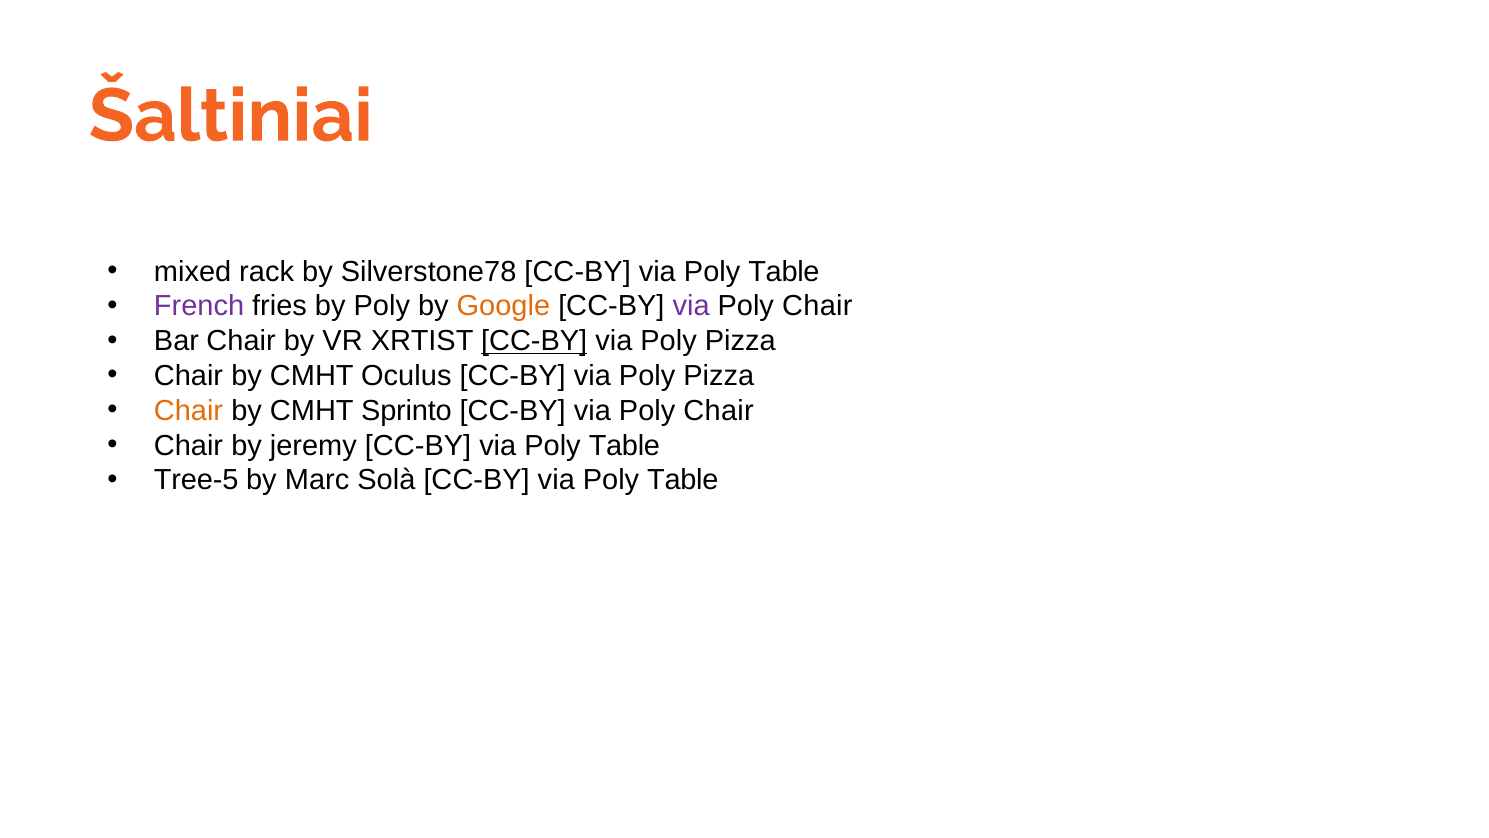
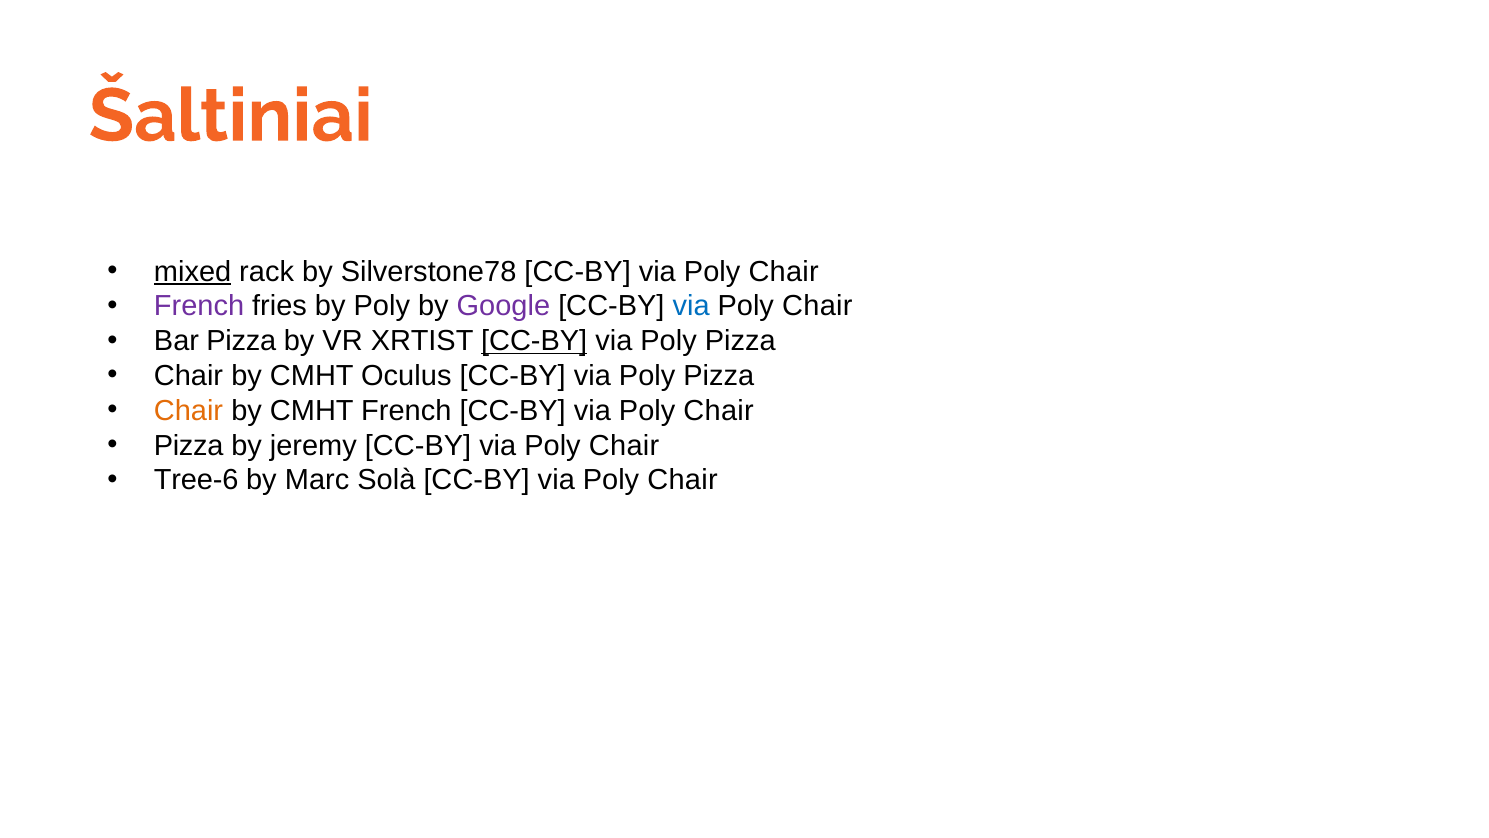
mixed underline: none -> present (193, 271)
Table: Table -> Chair (784, 271)
Google colour: orange -> purple (503, 306)
via colour: purple -> blue (691, 306)
Bar Chair: Chair -> Pizza (241, 341)
CMHT Sprinto: Sprinto -> French (406, 411)
Chair: Chair -> Pizza (189, 445)
Table: Table -> Chair (624, 445)
Tree-5: Tree-5 -> Tree-6 (196, 480)
Table: Table -> Chair (683, 480)
